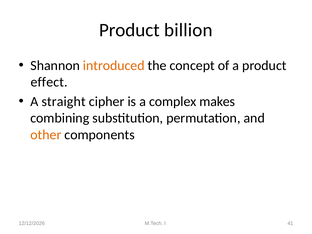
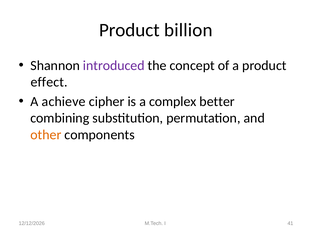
introduced colour: orange -> purple (114, 65)
straight: straight -> achieve (64, 102)
makes: makes -> better (217, 102)
